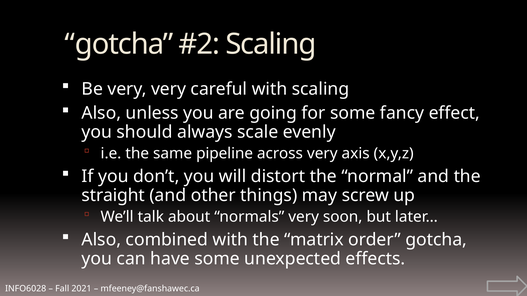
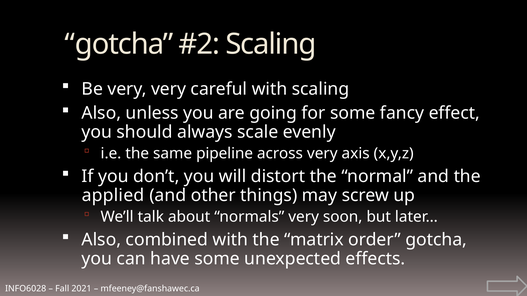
straight: straight -> applied (113, 196)
